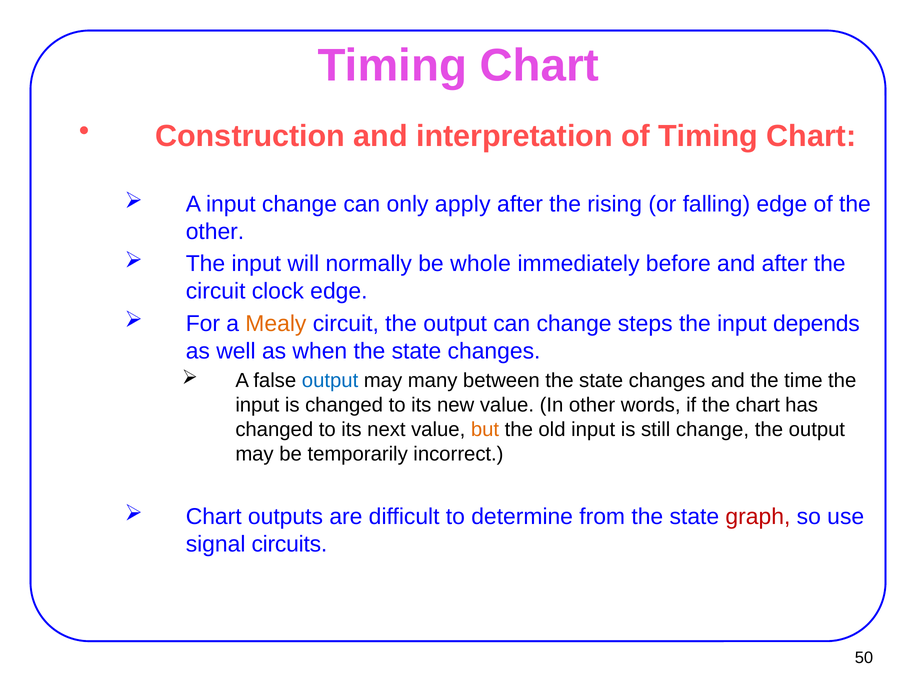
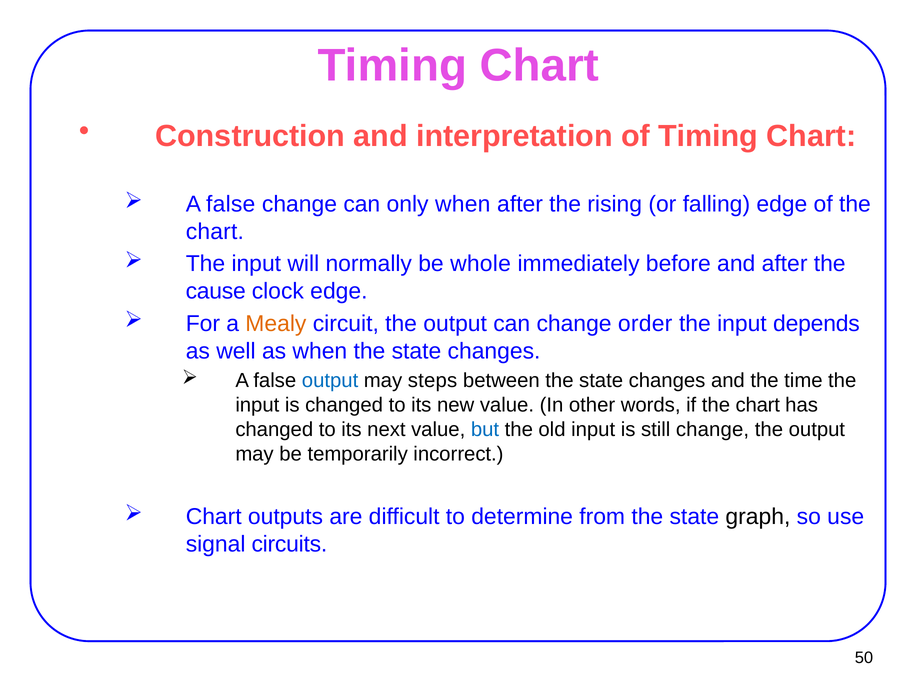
input: input -> false (231, 204)
only apply: apply -> when (463, 204)
other: other -> chart (215, 232)
circuit: circuit -> cause (216, 291)
steps: steps -> order (645, 323)
many: many -> steps (433, 381)
but colour: orange -> blue (485, 430)
graph colour: red -> black (758, 517)
